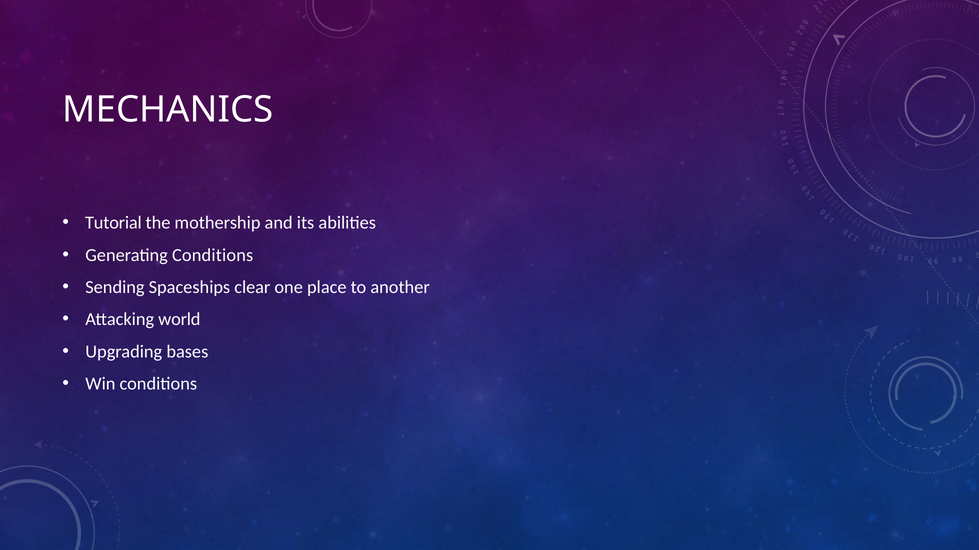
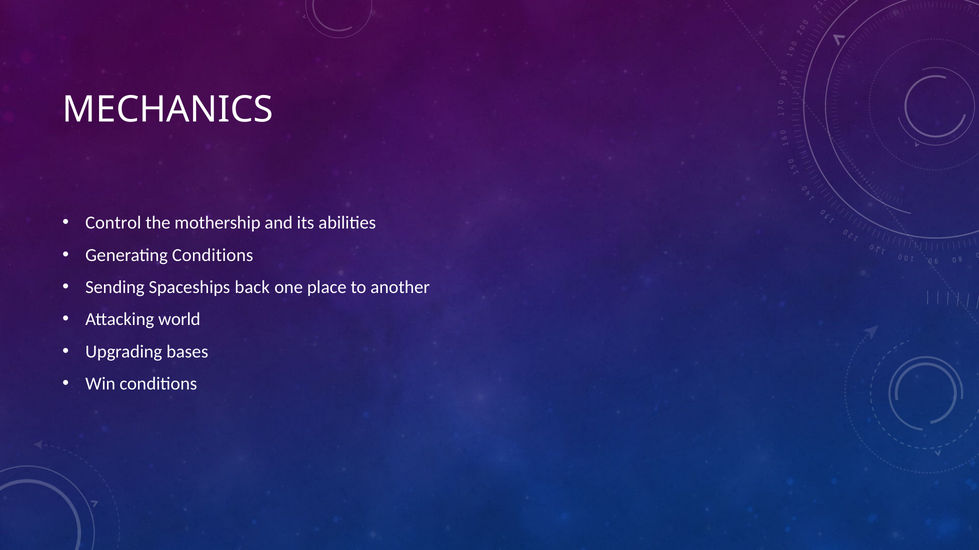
Tutorial: Tutorial -> Control (113, 223)
clear: clear -> back (252, 288)
